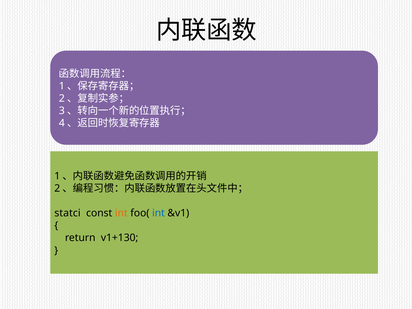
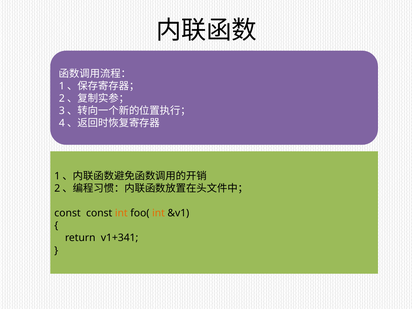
statci: statci -> const (68, 213)
int colour: blue -> orange (158, 213)
v1+130: v1+130 -> v1+341 (120, 238)
